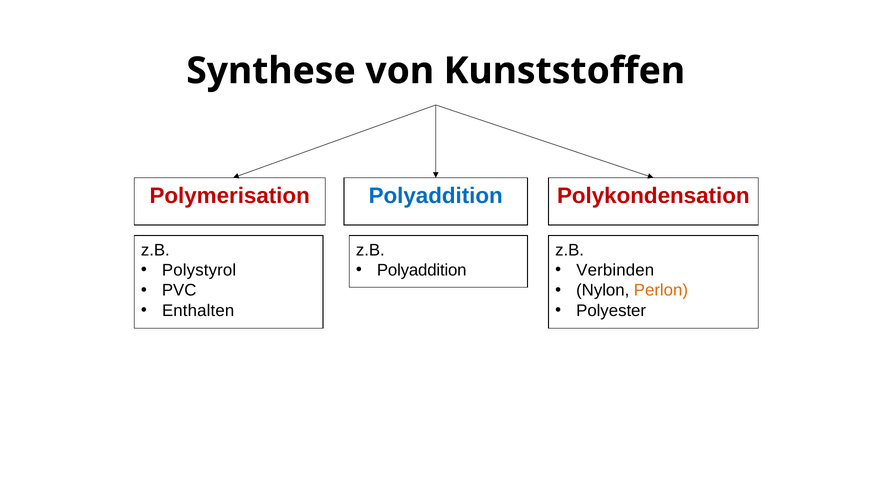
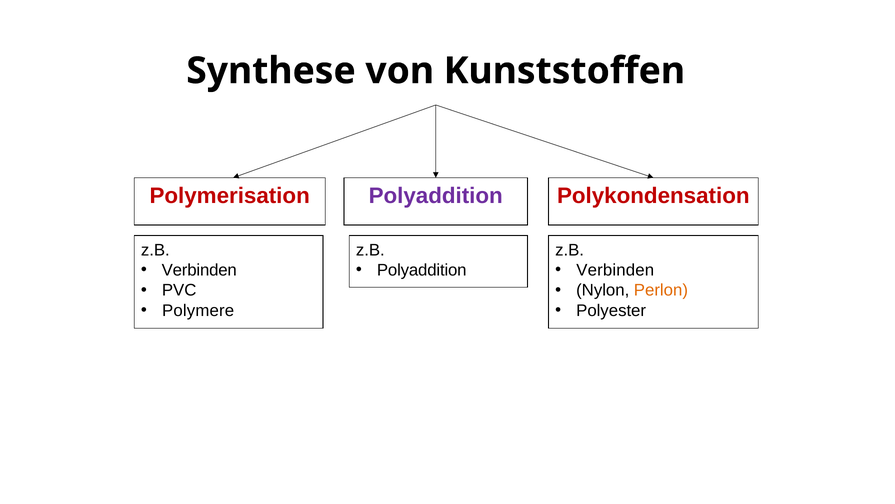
Polyaddition colour: blue -> purple (436, 196)
Polystyrol: Polystyrol -> Verbinden (199, 270)
Enthalten: Enthalten -> Polymere (198, 310)
